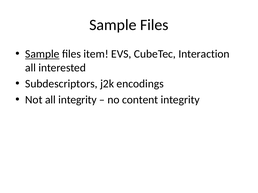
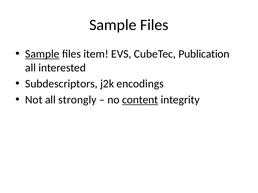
Interaction: Interaction -> Publication (204, 54)
all integrity: integrity -> strongly (77, 100)
content underline: none -> present (140, 100)
